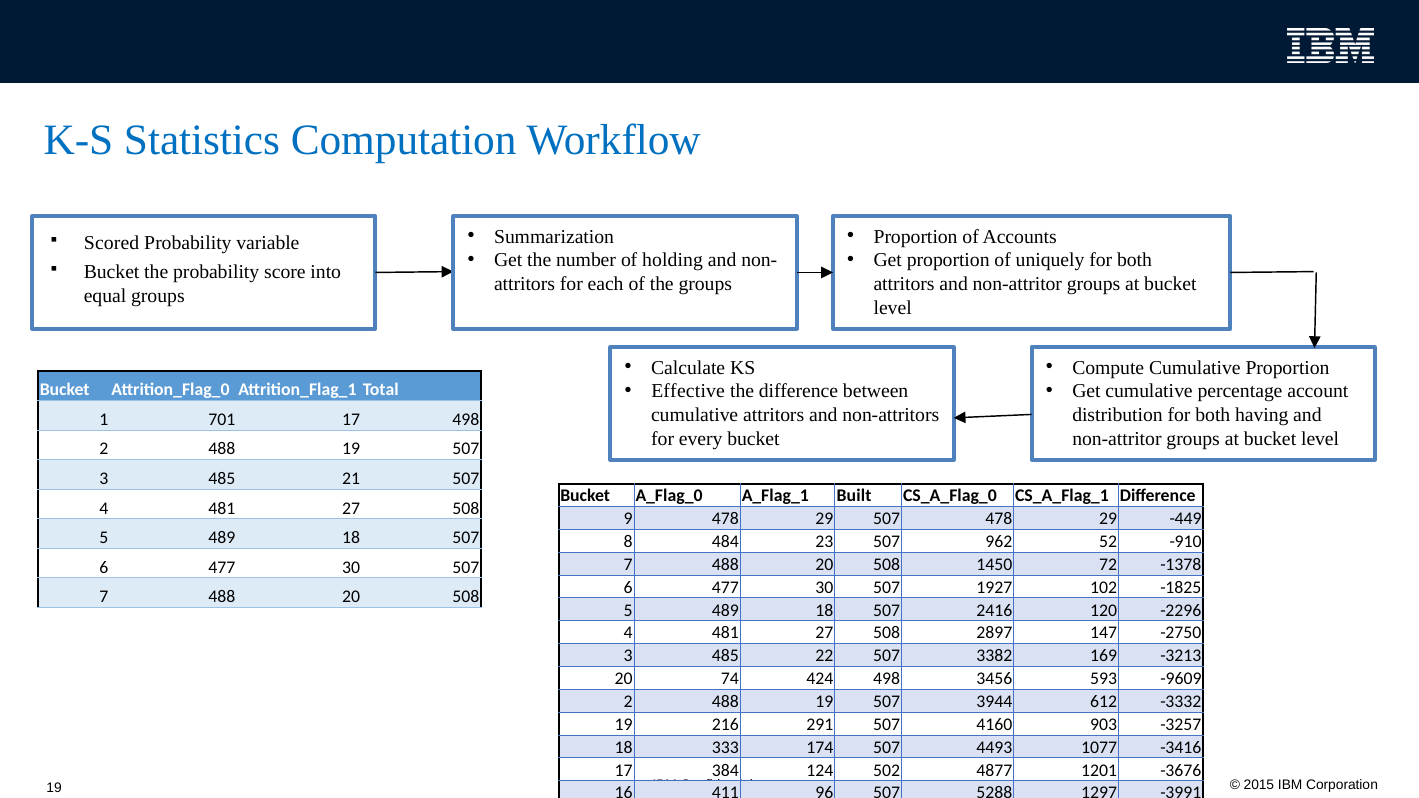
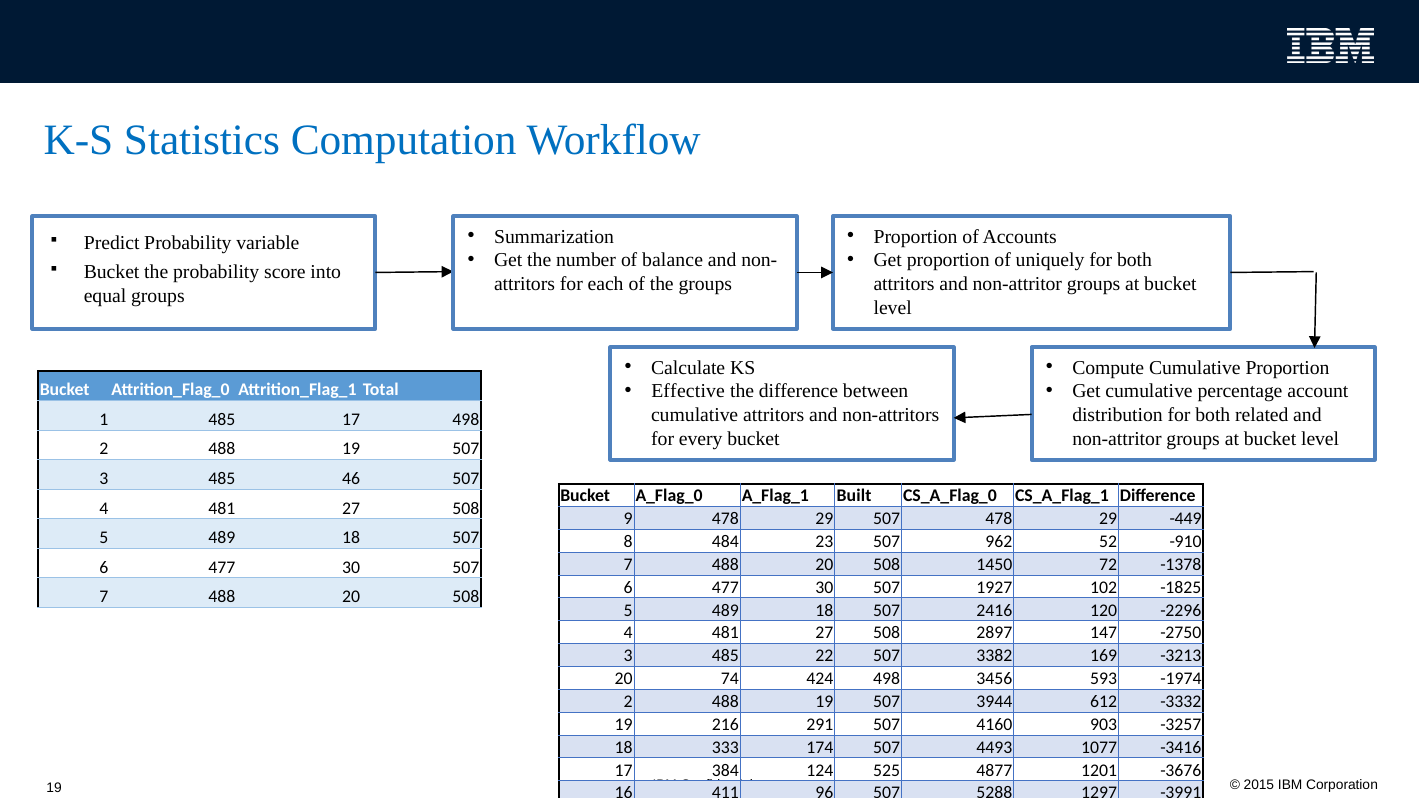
Scored: Scored -> Predict (112, 243)
holding: holding -> balance (673, 260)
having: having -> related (1262, 415)
1 701: 701 -> 485 (222, 420)
21: 21 -> 46 (351, 479)
-9609: -9609 -> -1974 (1181, 679)
502: 502 -> 525 (887, 770)
